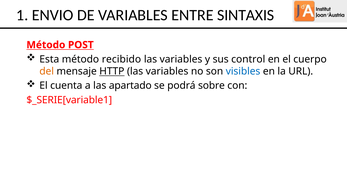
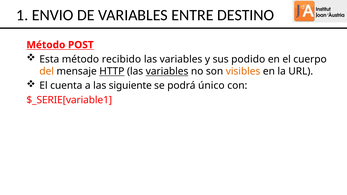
SINTAXIS: SINTAXIS -> DESTINO (246, 15)
control: control -> podido (248, 59)
variables underline: none -> present (167, 71)
visibles colour: blue -> orange (243, 71)
apartado: apartado -> siguiente (130, 86)
sobre: sobre -> único (211, 86)
